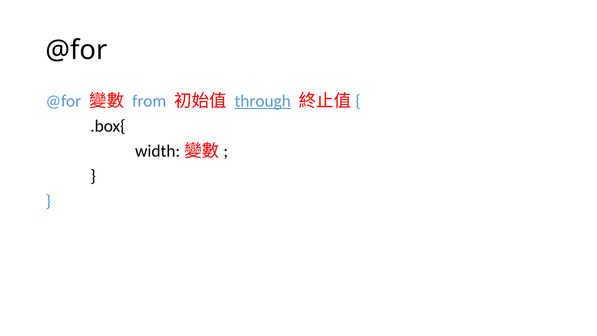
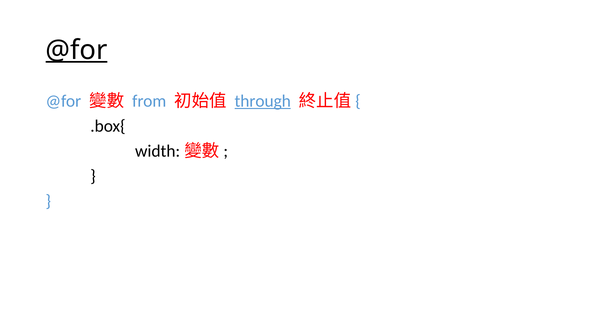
@for underline: none -> present (76, 50)
